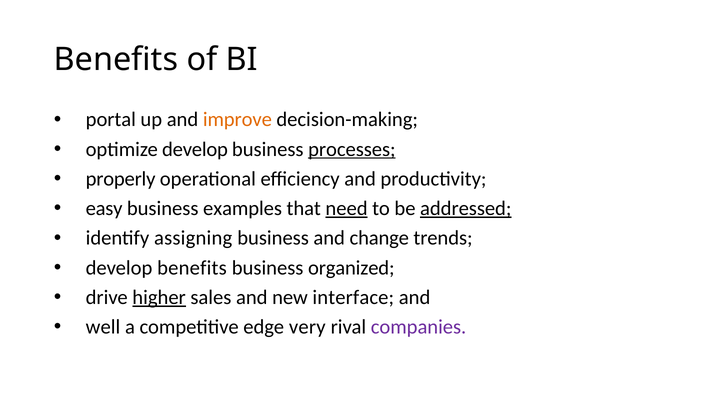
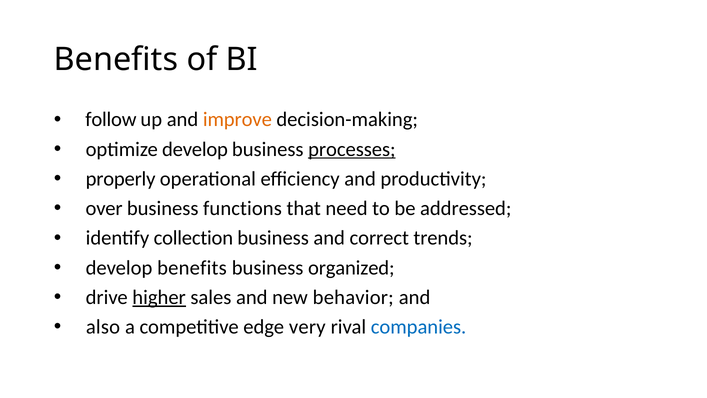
portal: portal -> follow (111, 119)
easy: easy -> over (104, 208)
examples: examples -> functions (242, 208)
need underline: present -> none (347, 208)
addressed underline: present -> none (466, 208)
assigning: assigning -> collection (193, 238)
change: change -> correct (379, 238)
interface: interface -> behavior (353, 297)
well: well -> also (103, 327)
companies colour: purple -> blue (419, 327)
